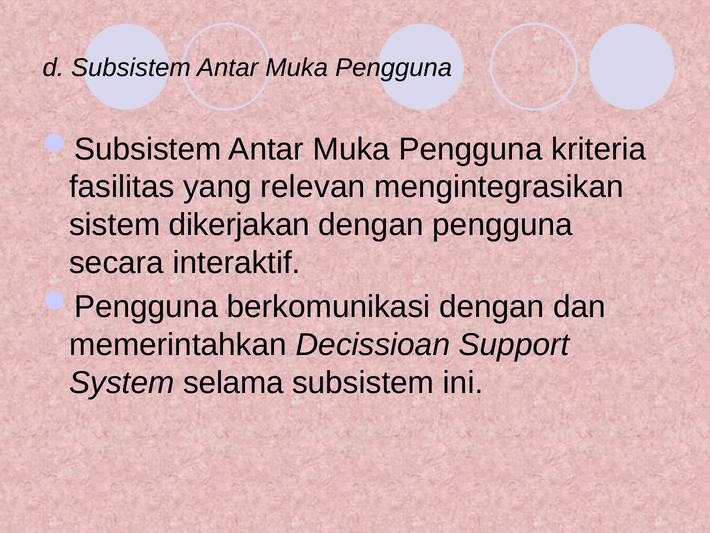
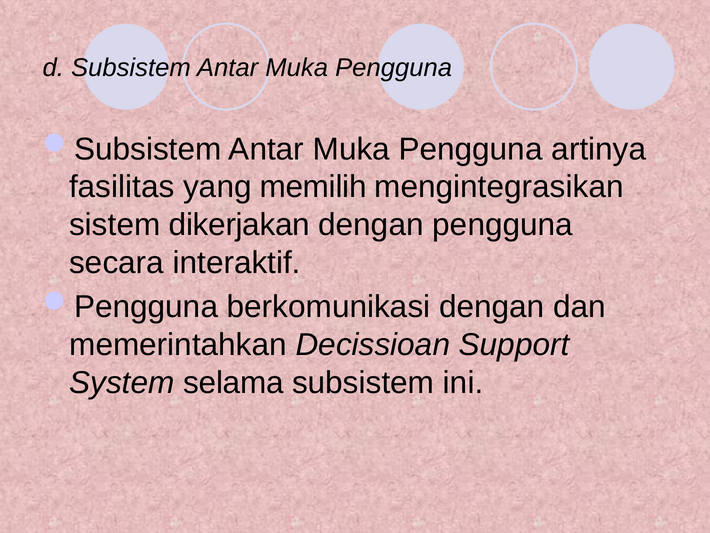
kriteria: kriteria -> artinya (599, 149)
relevan: relevan -> memilih (313, 187)
